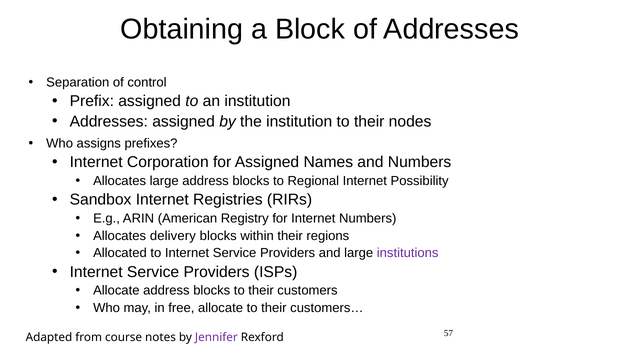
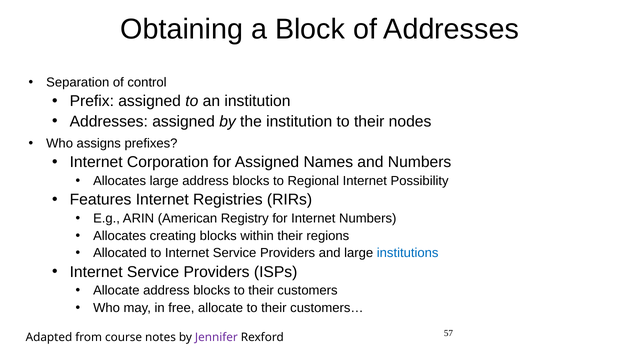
Sandbox: Sandbox -> Features (101, 200)
delivery: delivery -> creating (173, 236)
institutions colour: purple -> blue (408, 253)
